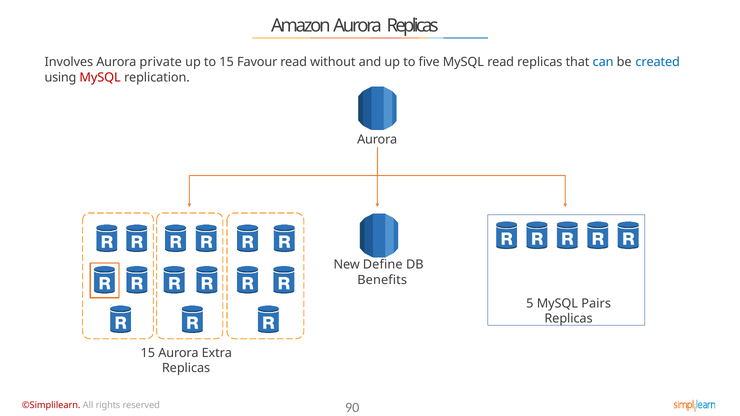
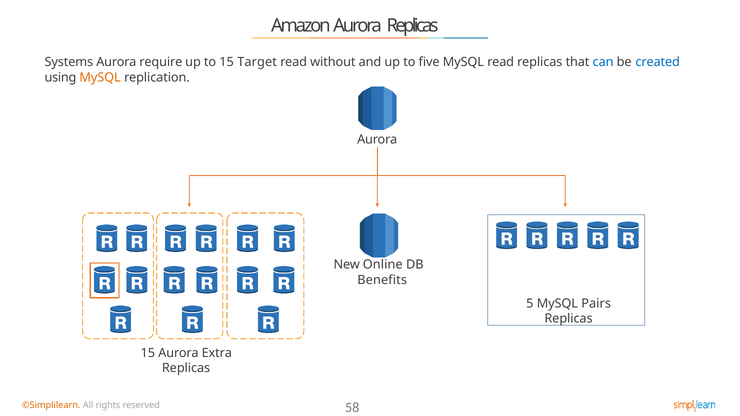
Involves: Involves -> Systems (69, 62)
private: private -> require (161, 62)
Favour: Favour -> Target (257, 62)
MySQL colour: red -> orange (100, 77)
Define: Define -> Online (383, 265)
©Simplilearn colour: red -> orange (51, 406)
90: 90 -> 58 (352, 408)
